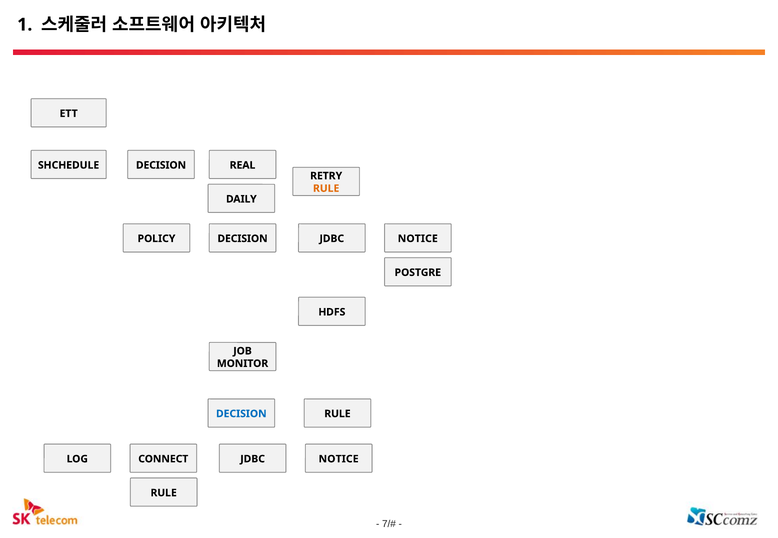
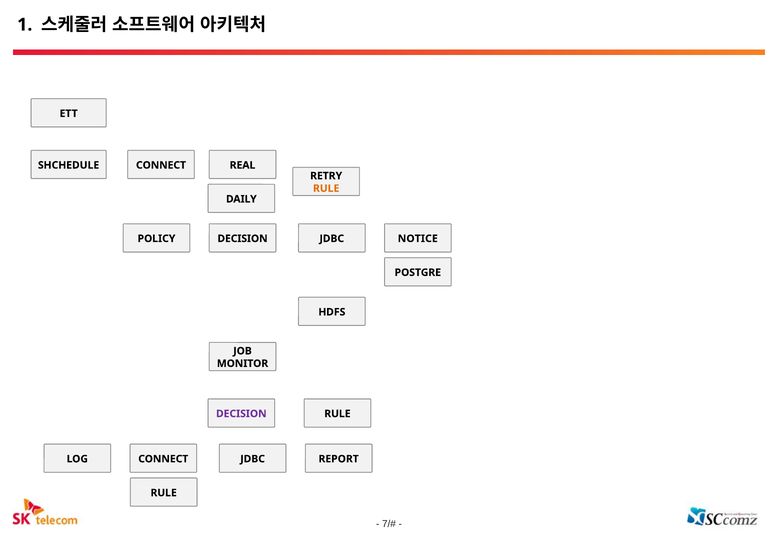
DECISION: DECISION -> CONNECT (161, 165)
DECISION colour: blue -> purple (241, 414)
NOTICE: NOTICE -> REPORT (339, 459)
